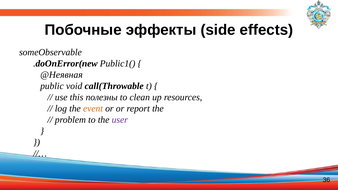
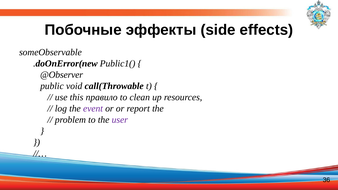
@Неявная: @Неявная -> @Observer (62, 75)
полезны: полезны -> правило (102, 97)
event colour: orange -> purple (93, 109)
